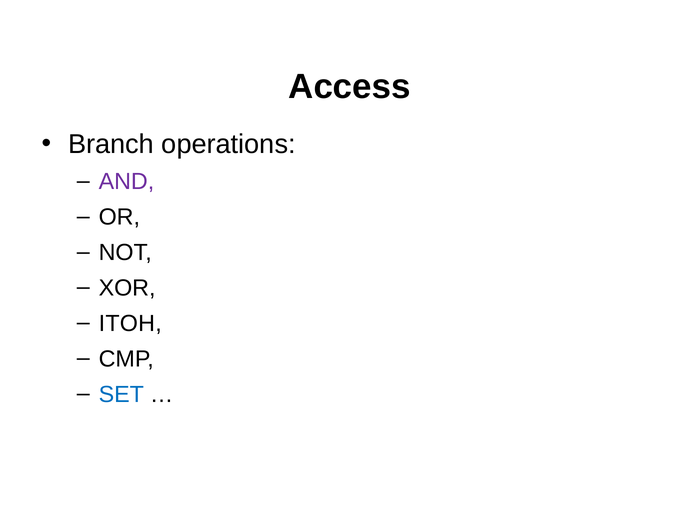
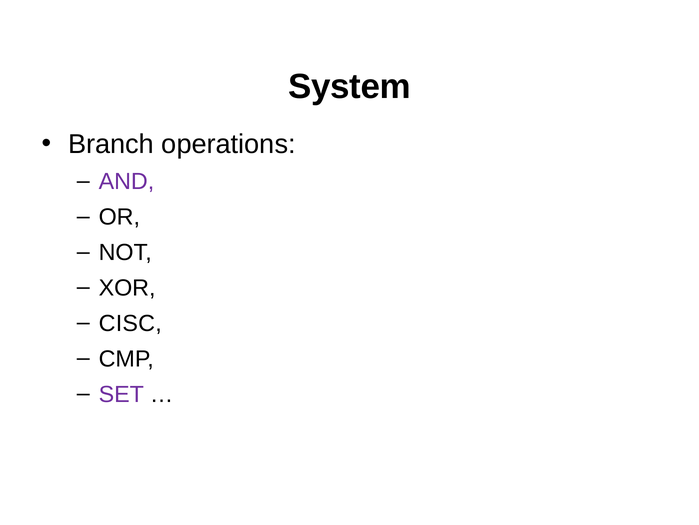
Access: Access -> System (350, 86)
ITOH: ITOH -> CISC (130, 323)
SET colour: blue -> purple (121, 394)
